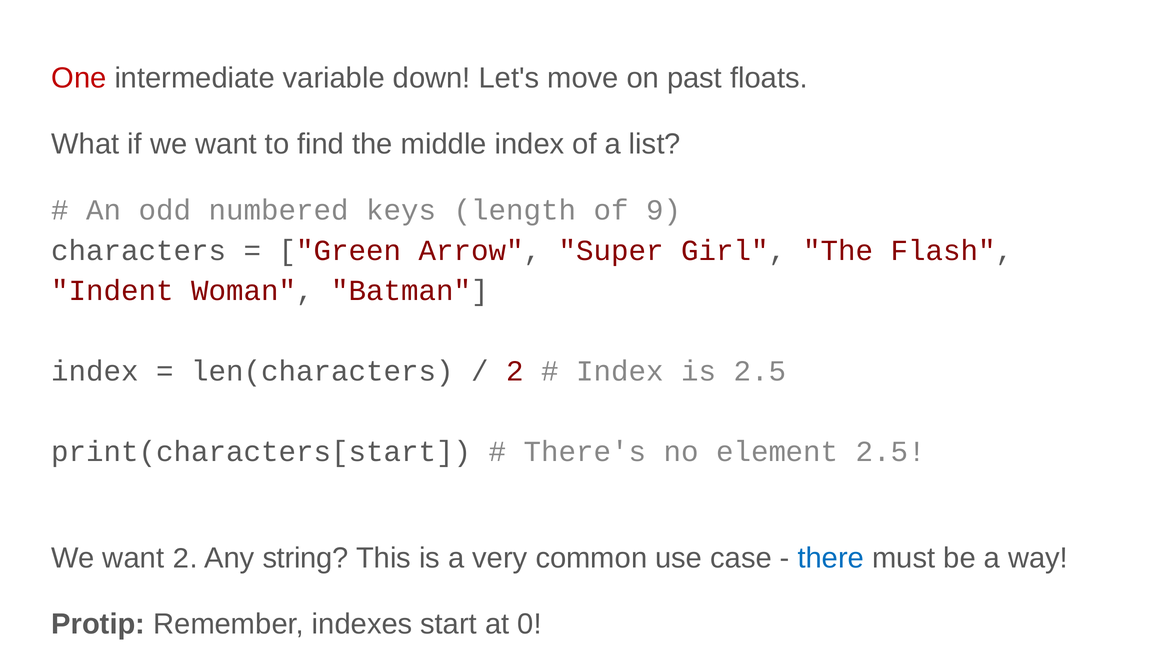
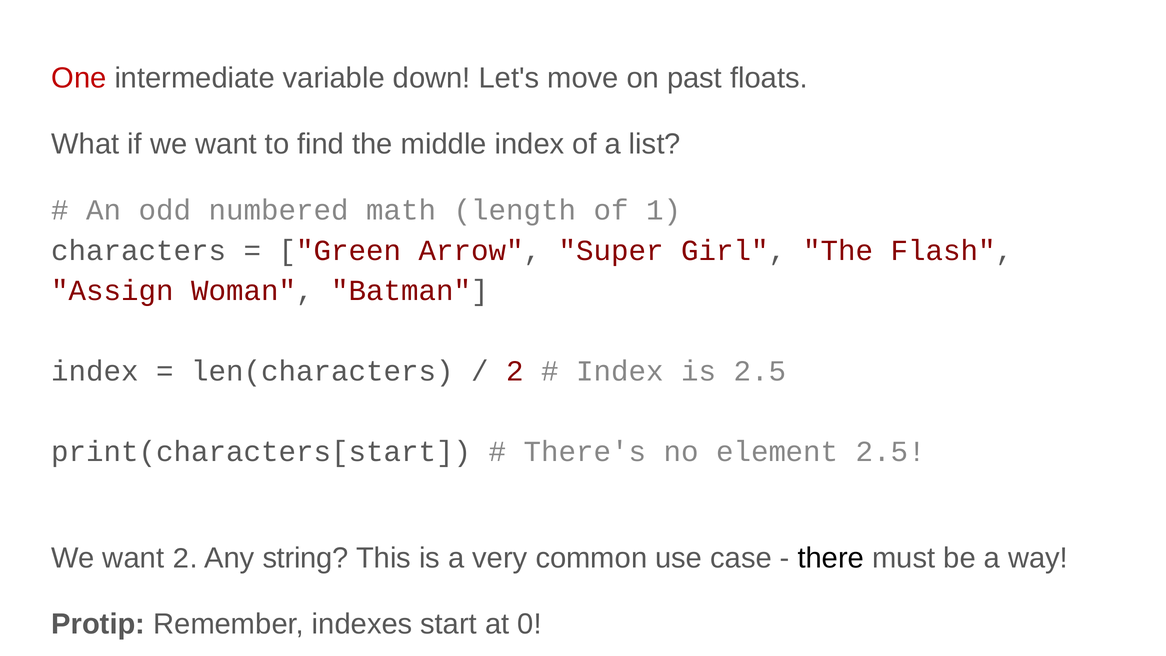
keys: keys -> math (401, 210)
9: 9 -> 1 (664, 210)
Indent: Indent -> Assign (113, 291)
there colour: blue -> black (831, 558)
